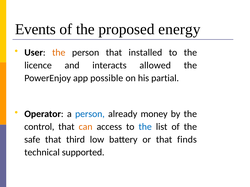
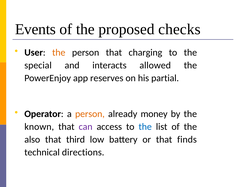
energy: energy -> checks (179, 29)
installed: installed -> charging (145, 53)
licence: licence -> special (38, 66)
possible: possible -> reserves (107, 78)
person colour: blue -> orange (90, 114)
control: control -> known (39, 127)
can colour: orange -> purple (86, 127)
safe: safe -> also (32, 140)
supported: supported -> directions (83, 153)
